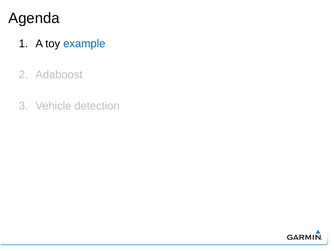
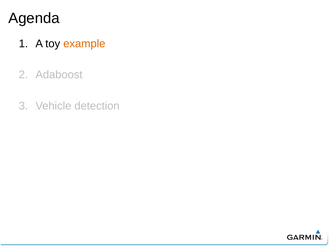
example colour: blue -> orange (84, 43)
